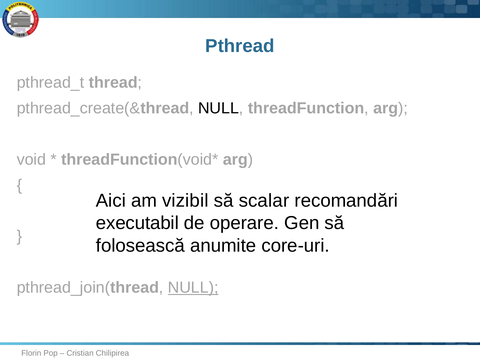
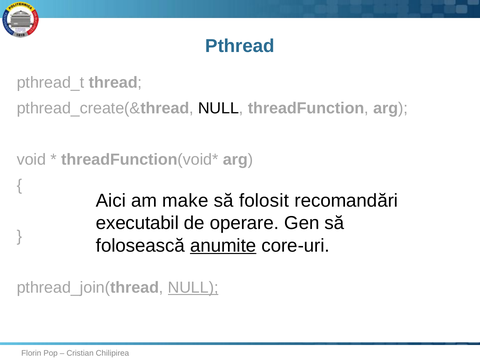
vizibil: vizibil -> make (185, 201)
scalar: scalar -> folosit (264, 201)
anumite underline: none -> present (223, 246)
